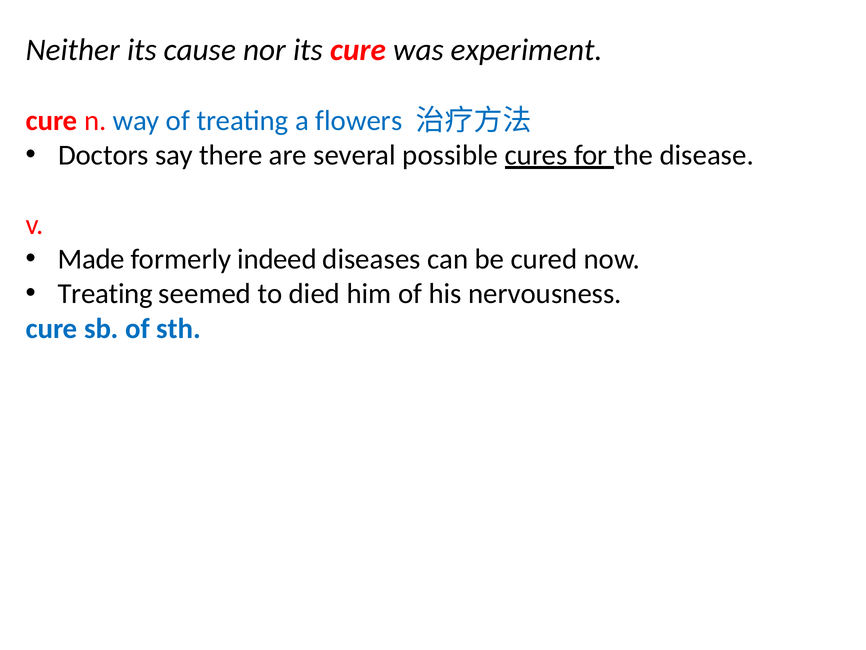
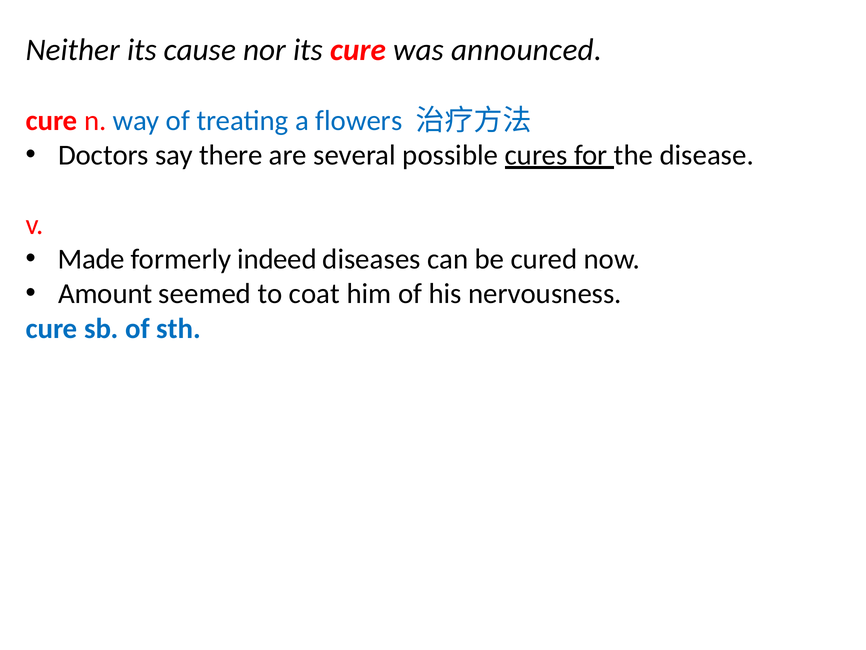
experiment: experiment -> announced (527, 50)
Treating: Treating -> Amount (105, 294)
died: died -> coat (314, 294)
